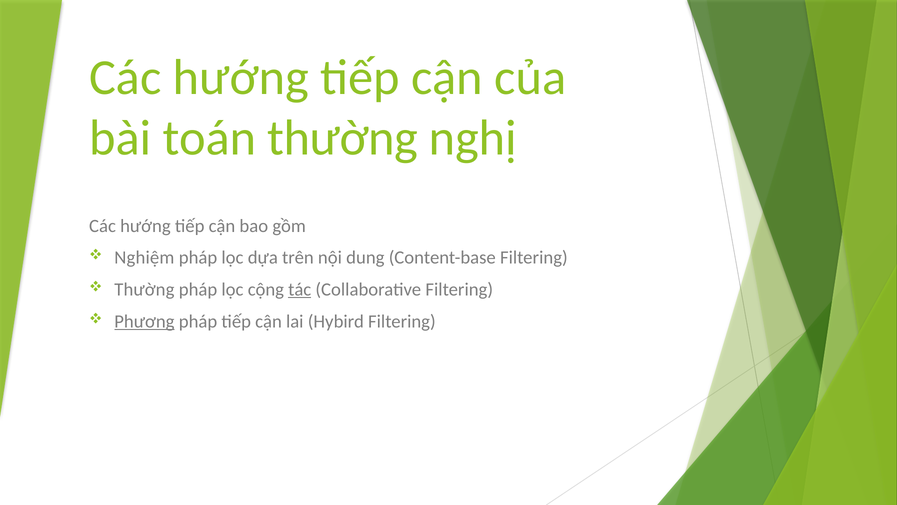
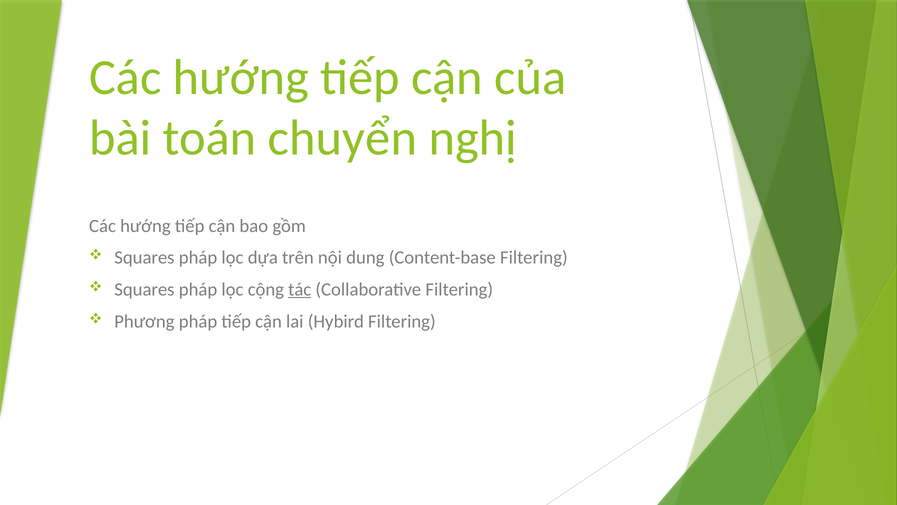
toán thường: thường -> chuyển (342, 138)
Nghiệm: Nghiệm -> Squares (144, 258)
Thường: Thường -> Squares (144, 289)
Phương underline: present -> none (144, 321)
